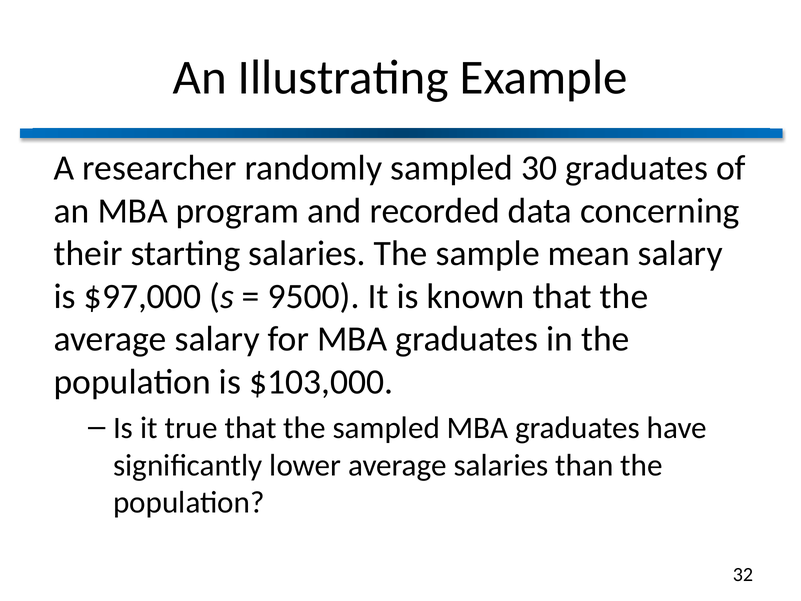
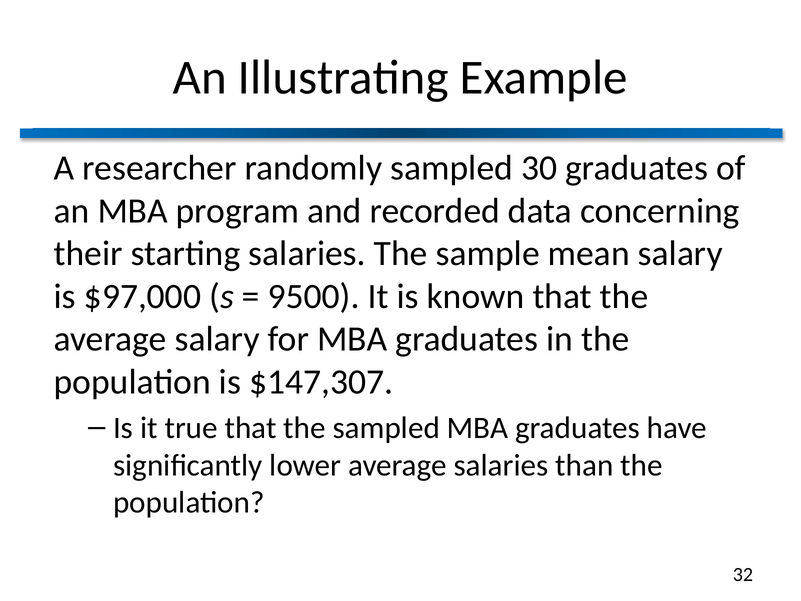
$103,000: $103,000 -> $147,307 (321, 382)
